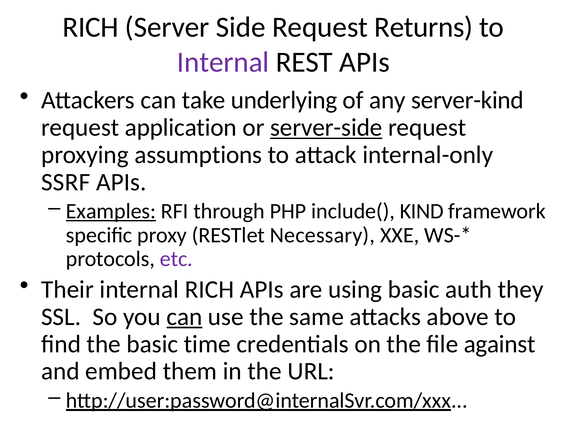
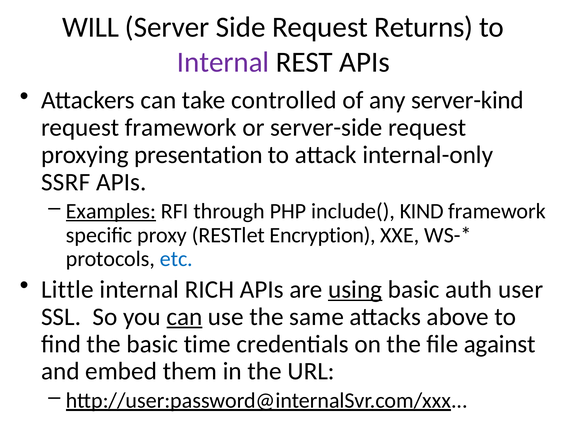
RICH: RICH -> WILL (91, 27)
underlying: underlying -> controlled (284, 100)
request application: application -> framework (181, 127)
server-side underline: present -> none (326, 127)
assumptions: assumptions -> presentation (198, 155)
Necessary: Necessary -> Encryption (323, 235)
etc colour: purple -> blue (176, 258)
Their: Their -> Little (67, 289)
using underline: none -> present (355, 289)
they: they -> user (521, 289)
